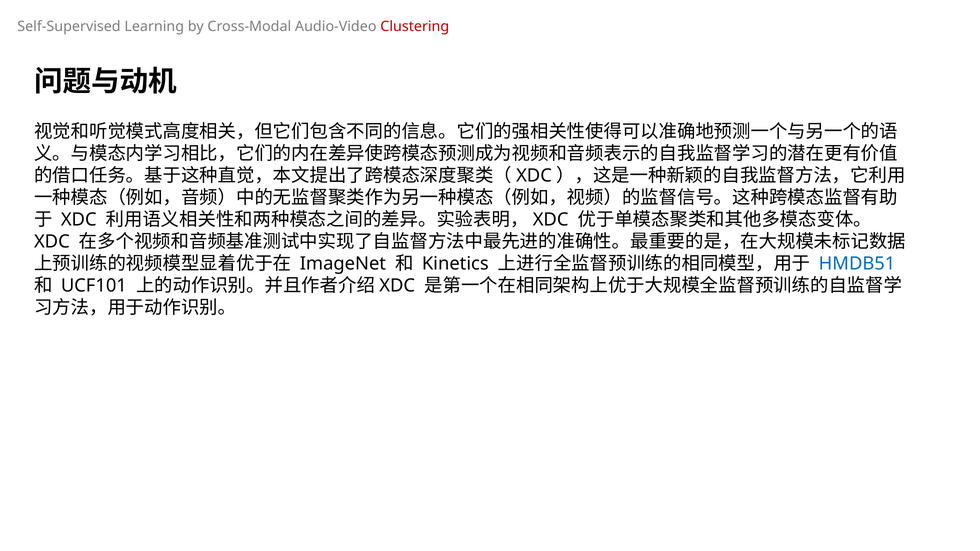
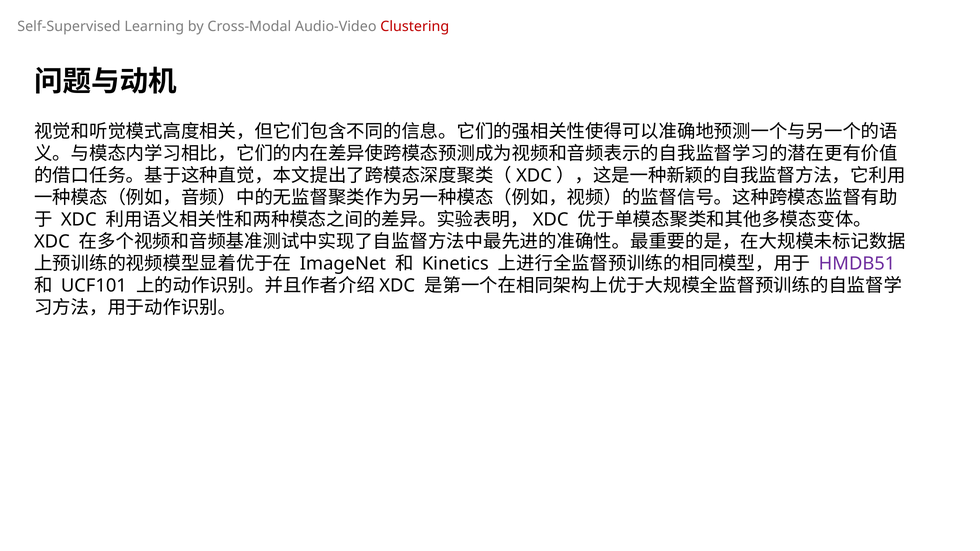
HMDB51 colour: blue -> purple (857, 264)
